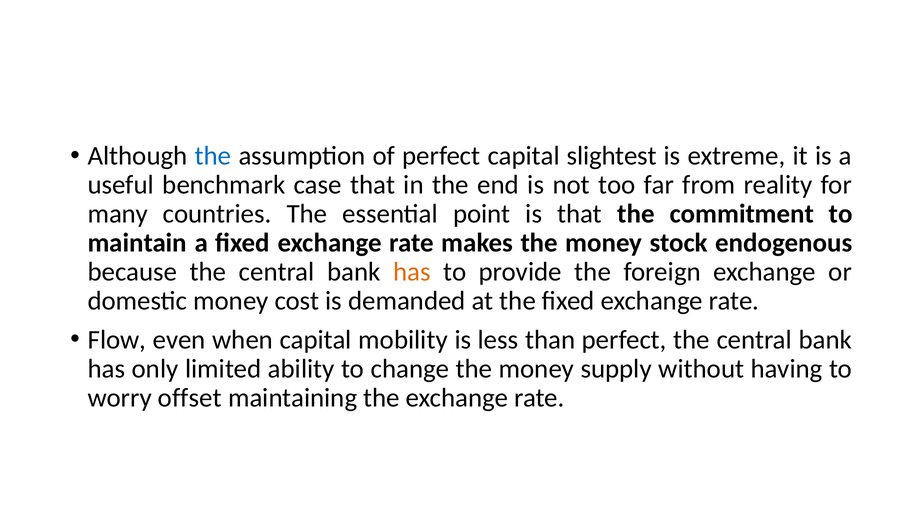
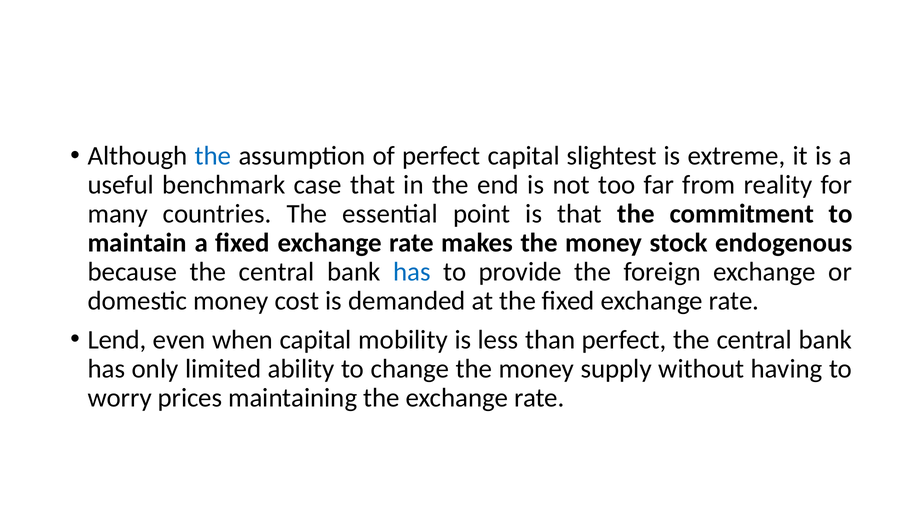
has colour: orange -> blue (412, 272)
Flow: Flow -> Lend (117, 340)
offset: offset -> prices (190, 398)
